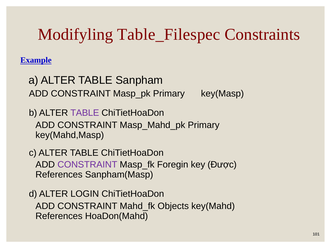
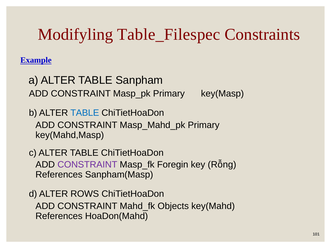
TABLE colour: purple -> blue (85, 113)
Được: Được -> Rỗng (222, 165)
LOGIN: LOGIN -> ROWS (85, 194)
